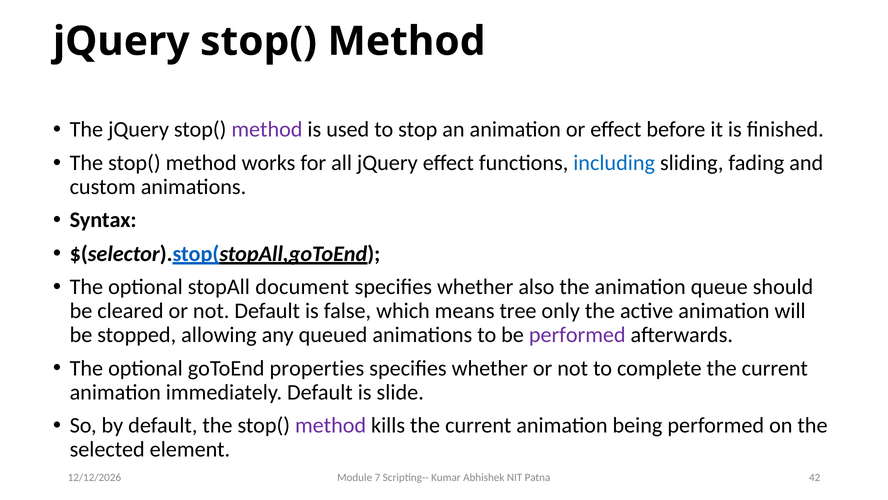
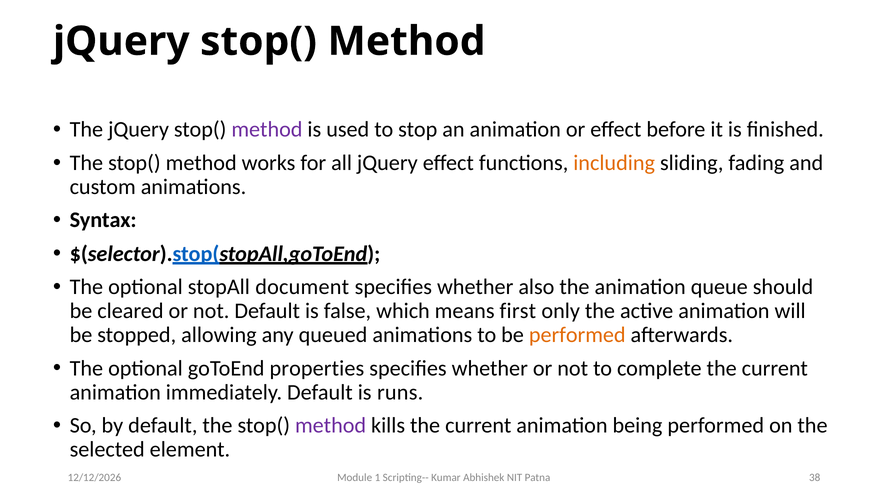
including colour: blue -> orange (614, 163)
tree: tree -> first (518, 311)
performed colour: purple -> orange (577, 335)
slide: slide -> runs (400, 392)
7: 7 -> 1 (377, 477)
42: 42 -> 38 (815, 477)
